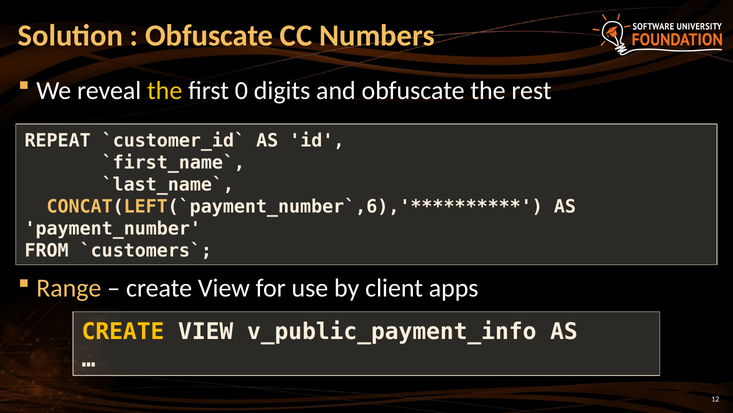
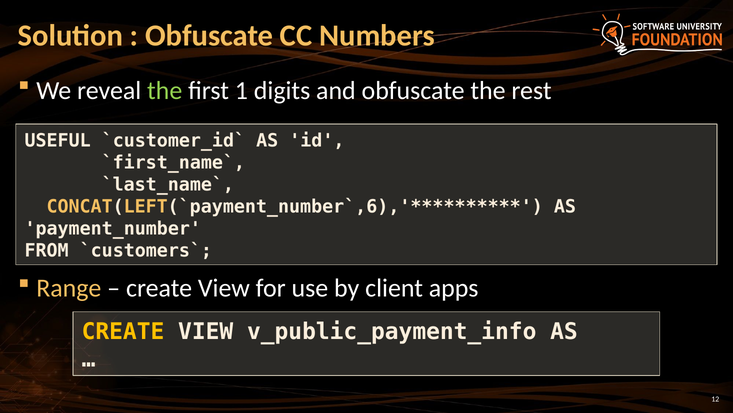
the colour: yellow -> light green (165, 90)
0: 0 -> 1 (241, 90)
REPEAT: REPEAT -> USEFUL (58, 140)
